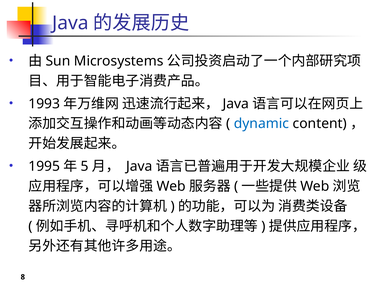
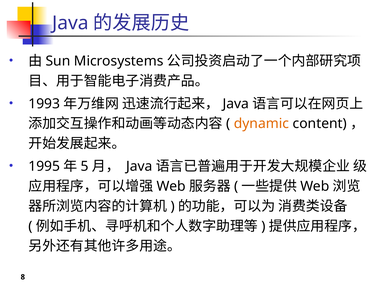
dynamic colour: blue -> orange (261, 124)
